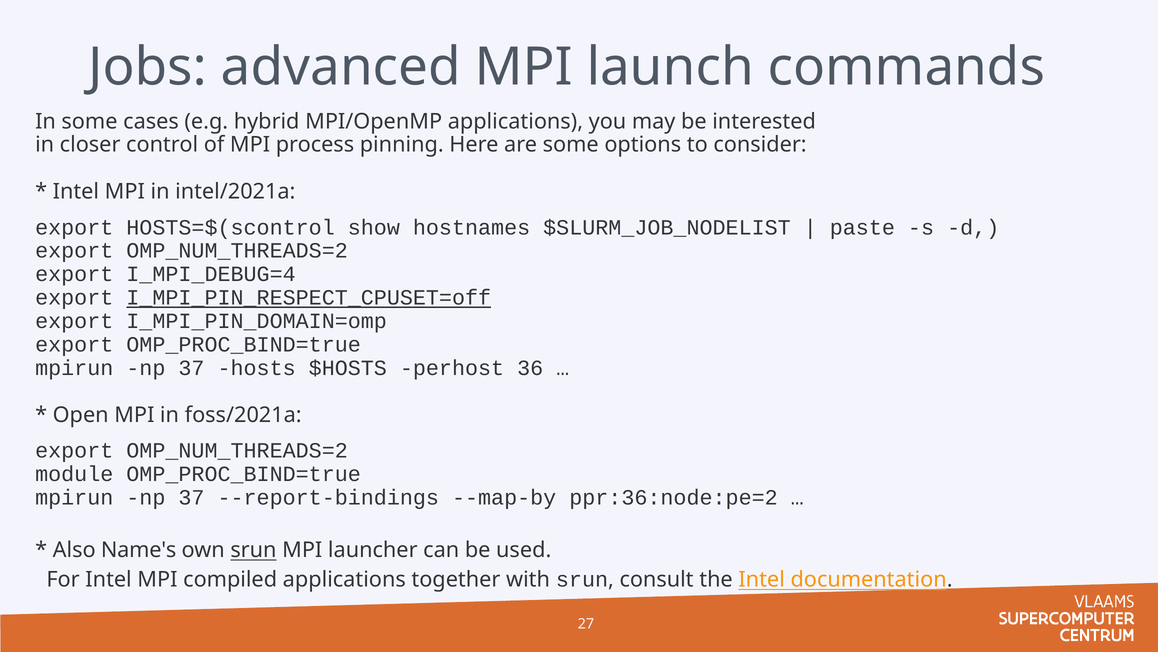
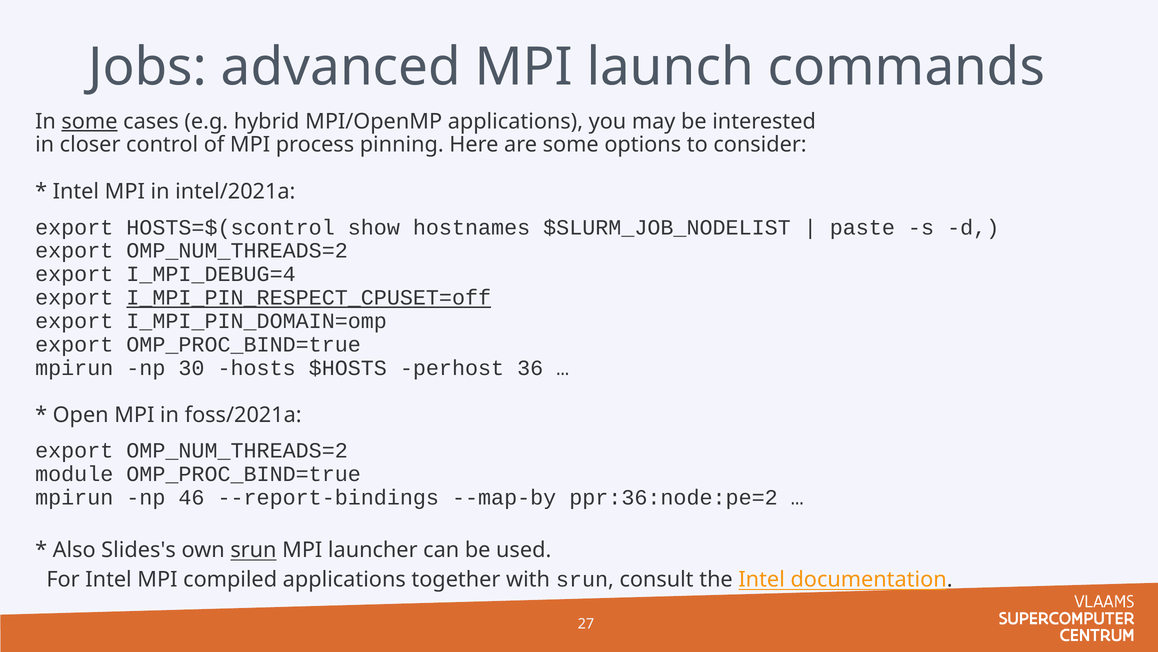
some underline: none -> present (89, 121)
37: 37 -> 30 (191, 368)
37: 37 -> 46 (191, 497)
Name's: Name's -> Slides's (139, 550)
